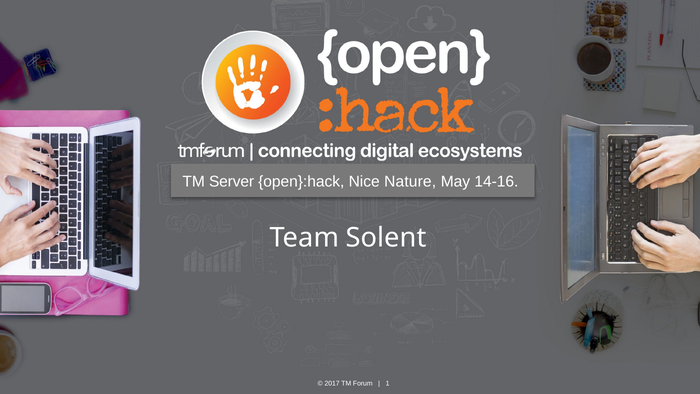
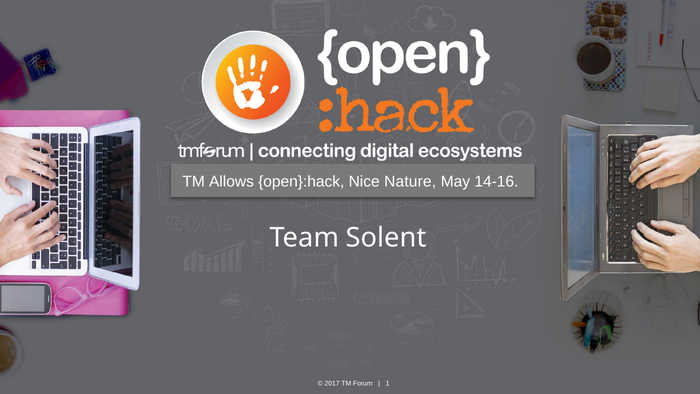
Server: Server -> Allows (231, 181)
